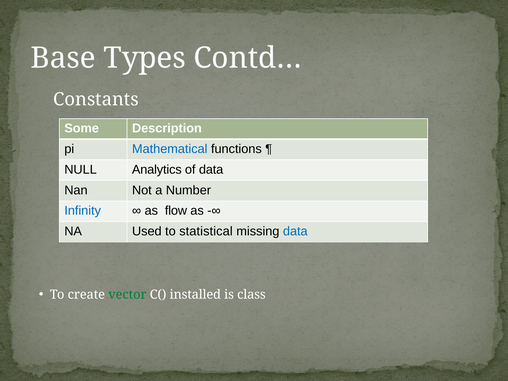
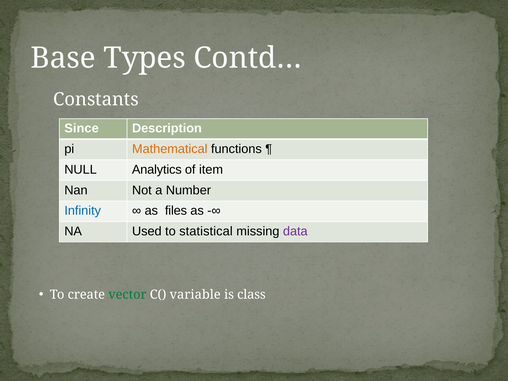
Some: Some -> Since (82, 128)
Mathematical colour: blue -> orange (170, 149)
of data: data -> item (211, 170)
flow: flow -> files (176, 211)
data colour: blue -> purple (295, 231)
installed: installed -> variable (195, 295)
